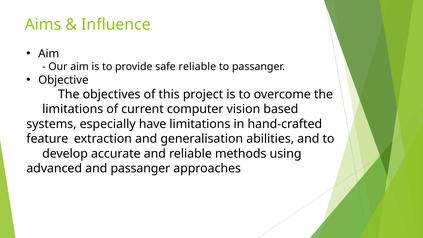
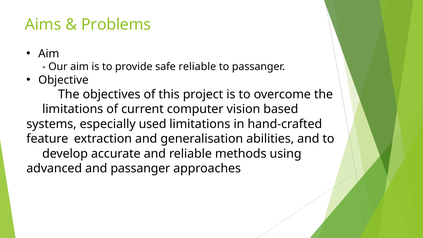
Influence: Influence -> Problems (116, 24)
have: have -> used (153, 124)
